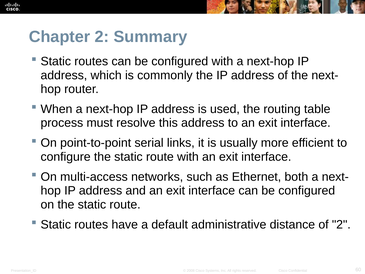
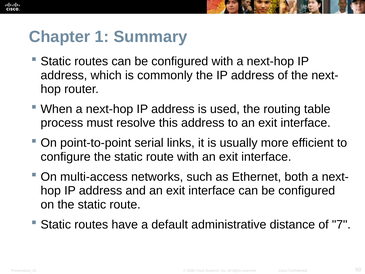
Chapter 2: 2 -> 1 (102, 37)
of 2: 2 -> 7 (341, 224)
